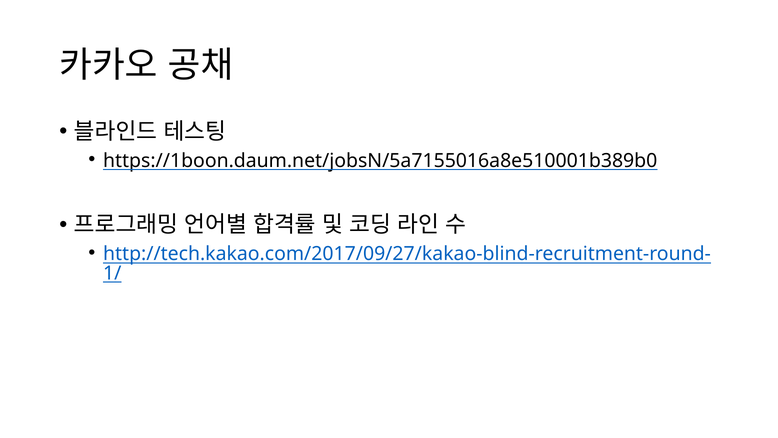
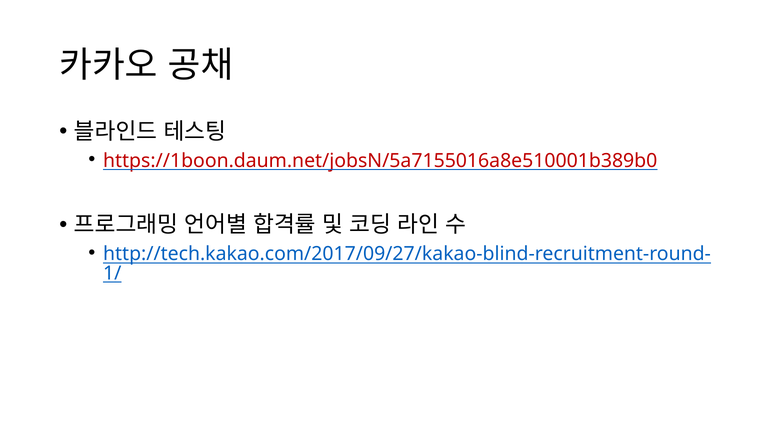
https://1boon.daum.net/jobsN/5a7155016a8e510001b389b0 colour: black -> red (380, 161)
